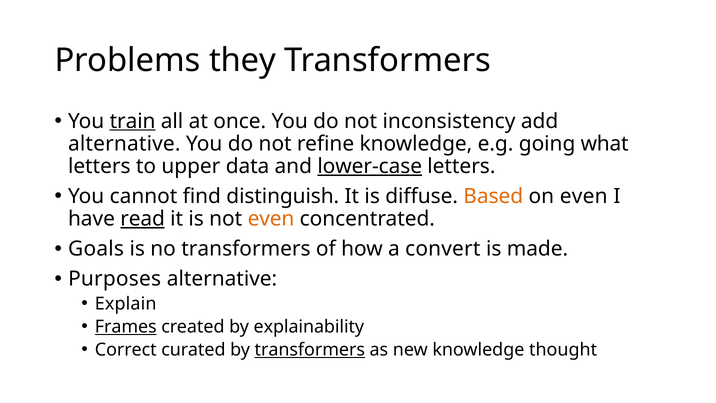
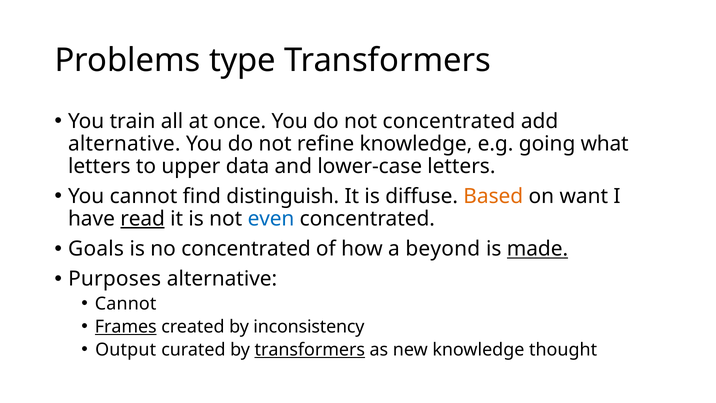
they: they -> type (243, 60)
train underline: present -> none (133, 121)
not inconsistency: inconsistency -> concentrated (449, 121)
lower-case underline: present -> none (370, 166)
on even: even -> want (584, 196)
even colour: orange -> blue (271, 219)
no transformers: transformers -> concentrated (246, 249)
convert: convert -> beyond (443, 249)
made underline: none -> present (537, 249)
Explain: Explain -> Cannot (126, 303)
explainability: explainability -> inconsistency (309, 327)
Correct: Correct -> Output (126, 350)
